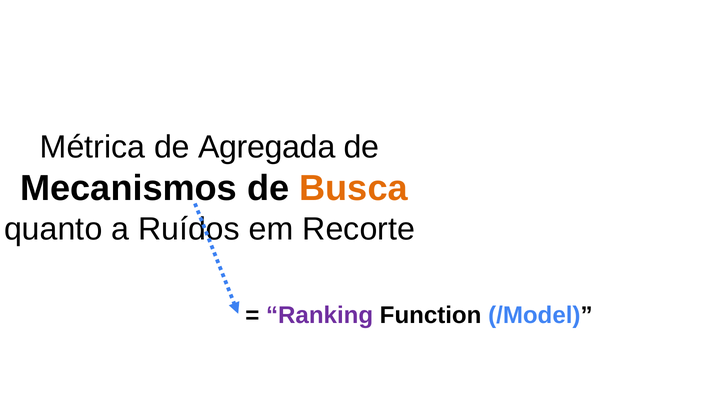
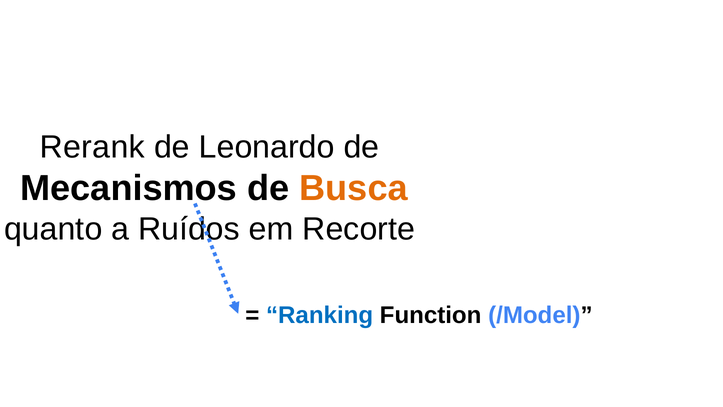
Métrica: Métrica -> Rerank (92, 147)
Agregada: Agregada -> Leonardo (267, 147)
Ranking colour: purple -> blue (320, 315)
